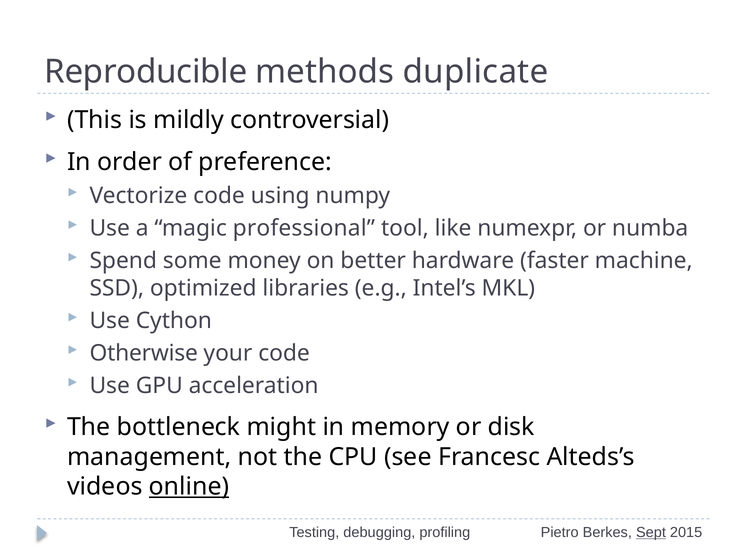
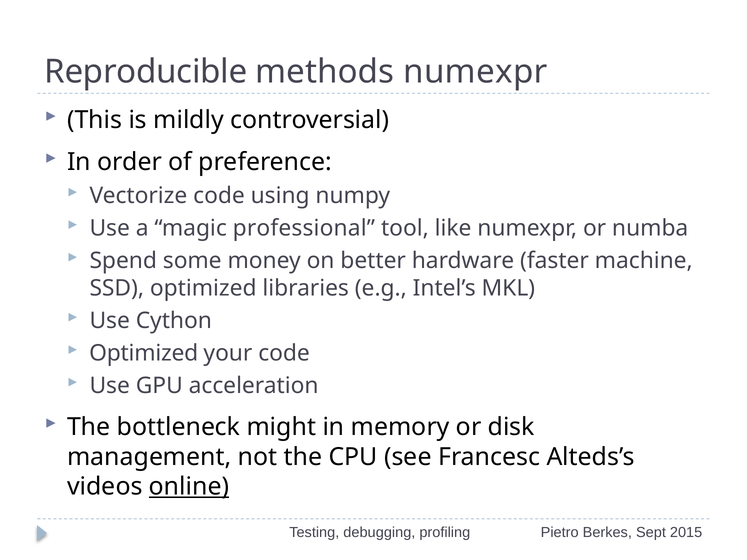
methods duplicate: duplicate -> numexpr (475, 72)
Otherwise: Otherwise -> Optimized (144, 353)
Sept underline: present -> none (651, 533)
